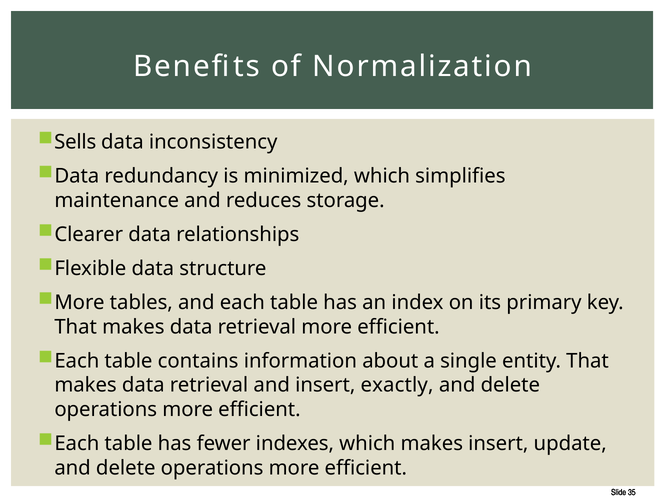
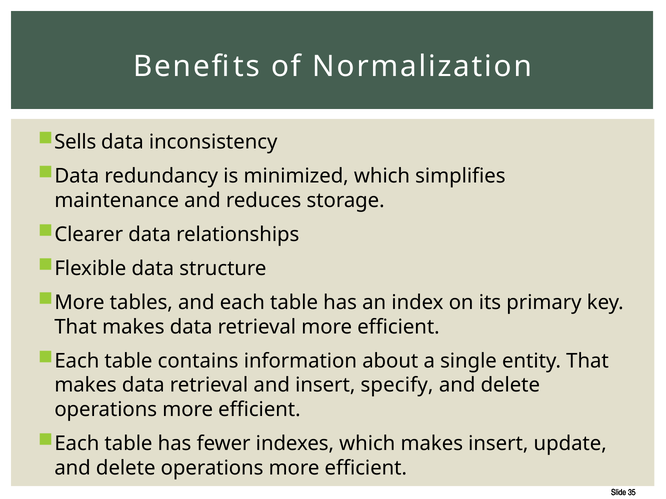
exactly: exactly -> specify (397, 386)
